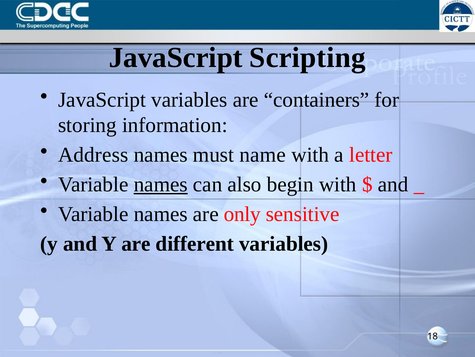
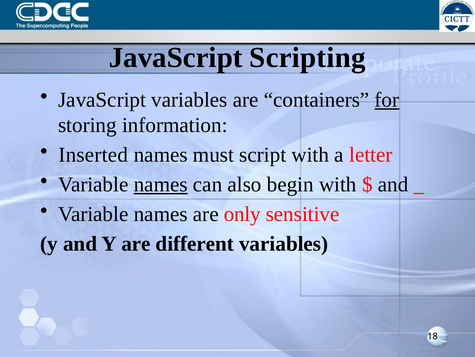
for underline: none -> present (387, 100)
Address: Address -> Inserted (93, 155)
name: name -> script (263, 155)
